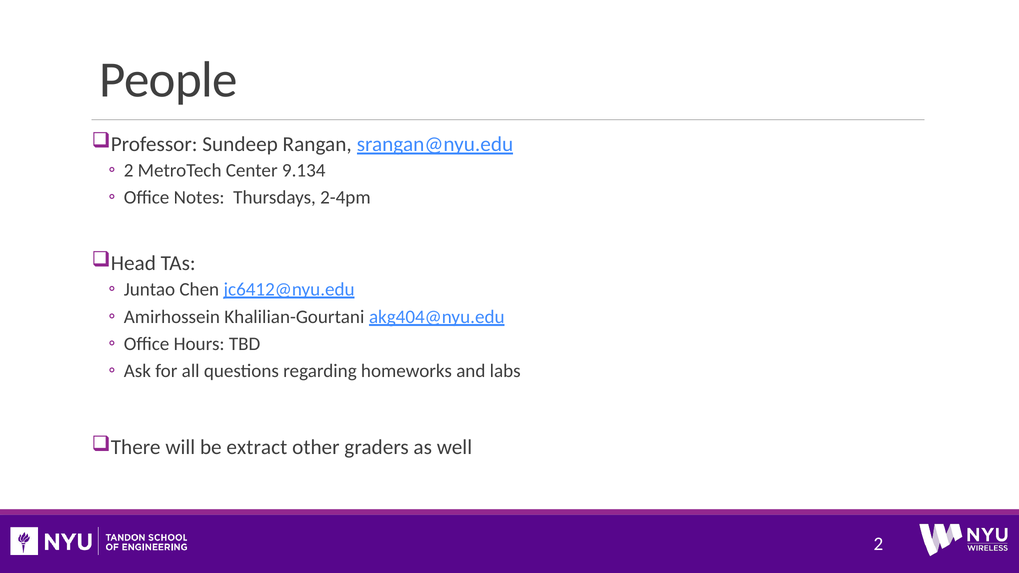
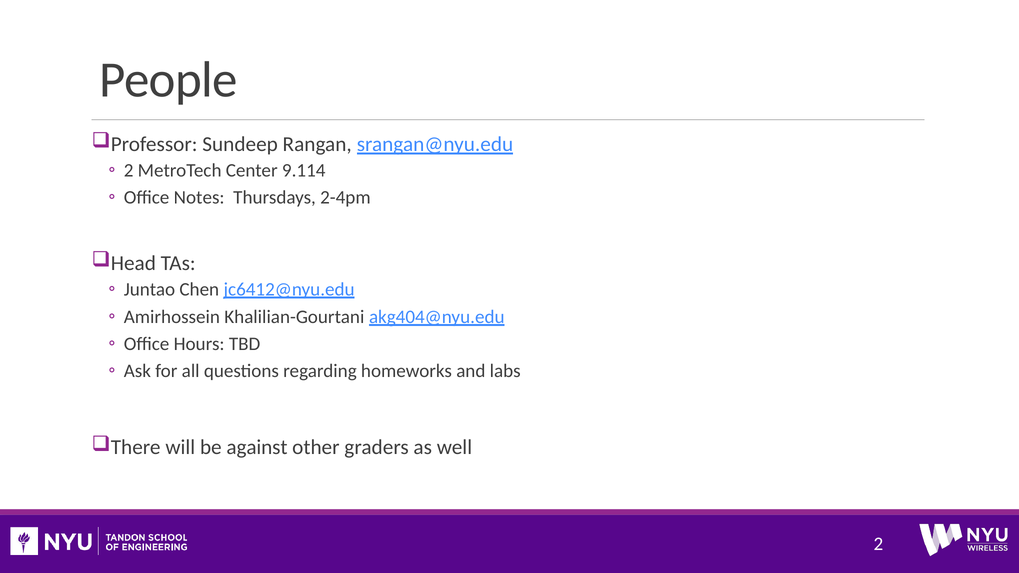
9.134: 9.134 -> 9.114 (304, 170)
extract: extract -> against (257, 448)
